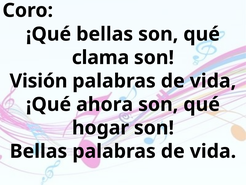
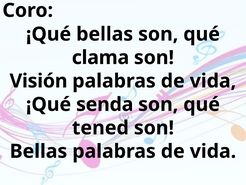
ahora: ahora -> senda (105, 104)
hogar: hogar -> tened (100, 128)
